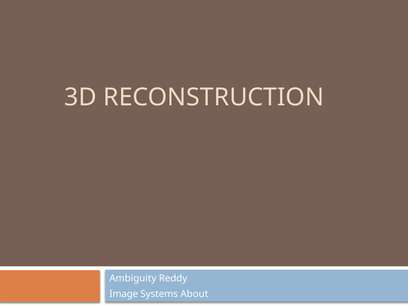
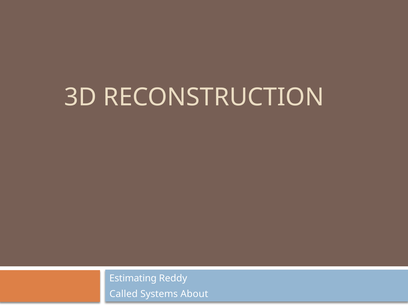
Ambiguity: Ambiguity -> Estimating (133, 278)
Image: Image -> Called (124, 294)
